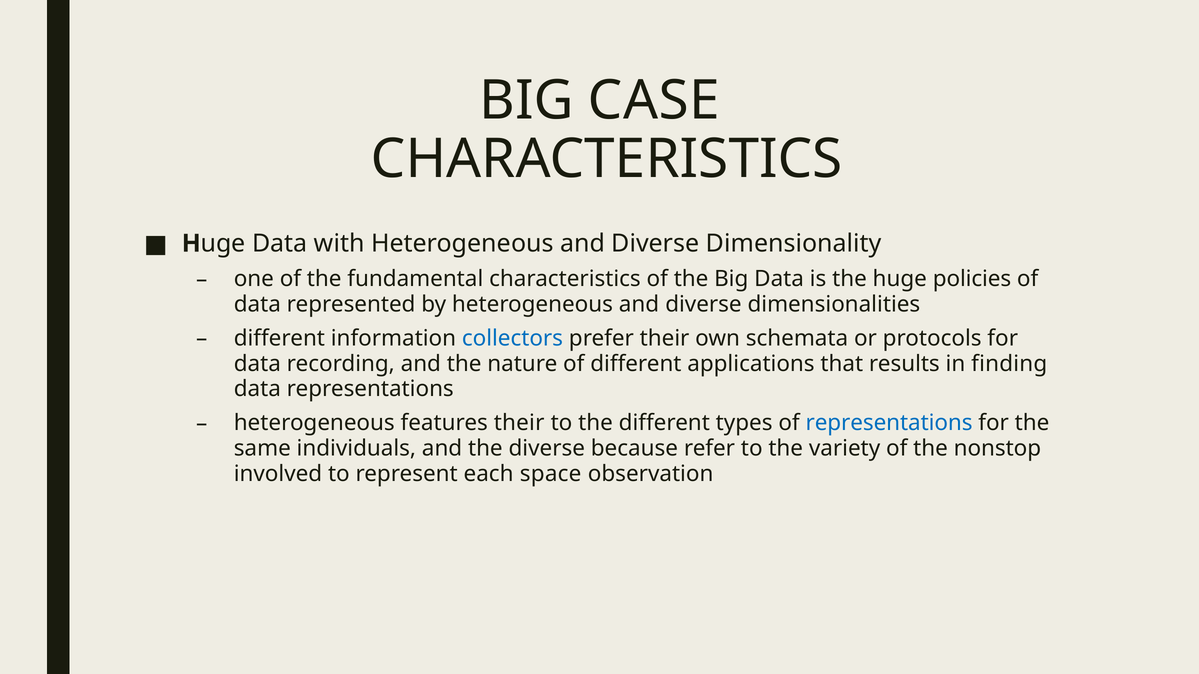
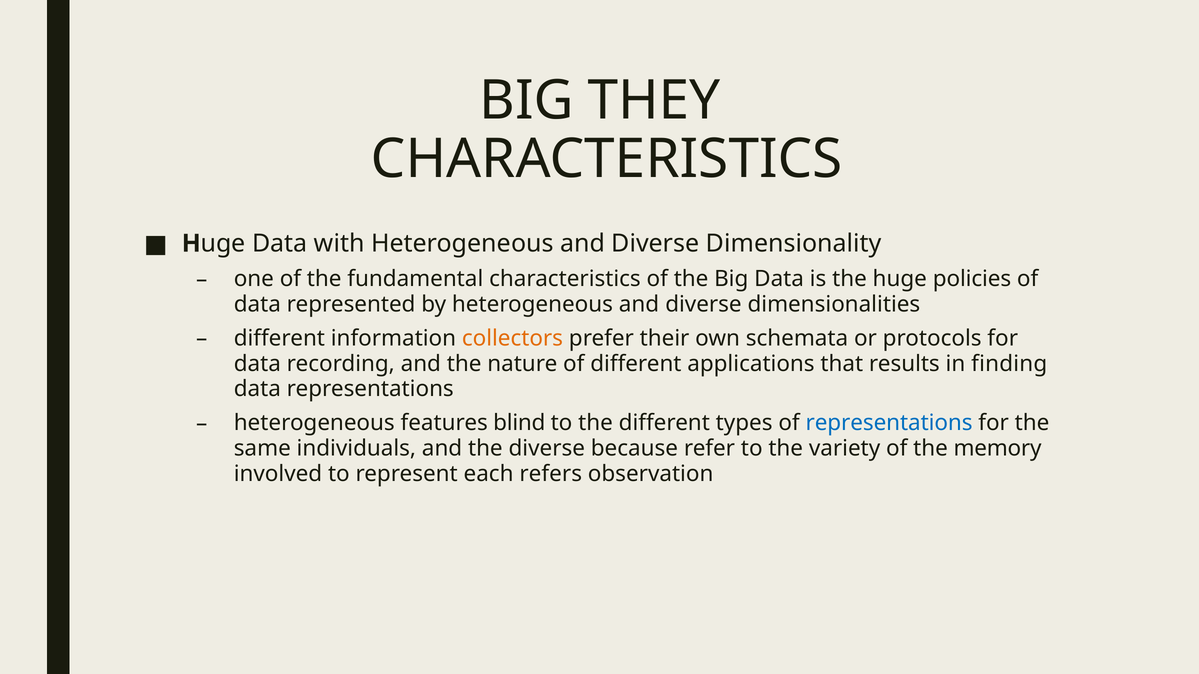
CASE: CASE -> THEY (654, 101)
collectors colour: blue -> orange (512, 339)
features their: their -> blind (519, 423)
nonstop: nonstop -> memory (997, 449)
space: space -> refers (551, 474)
